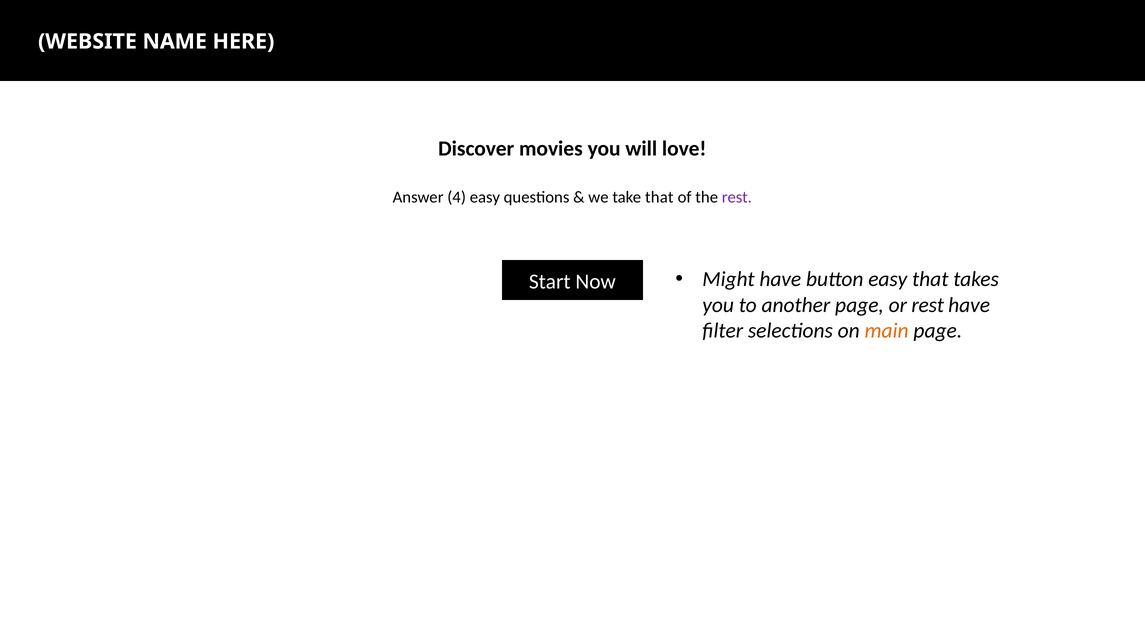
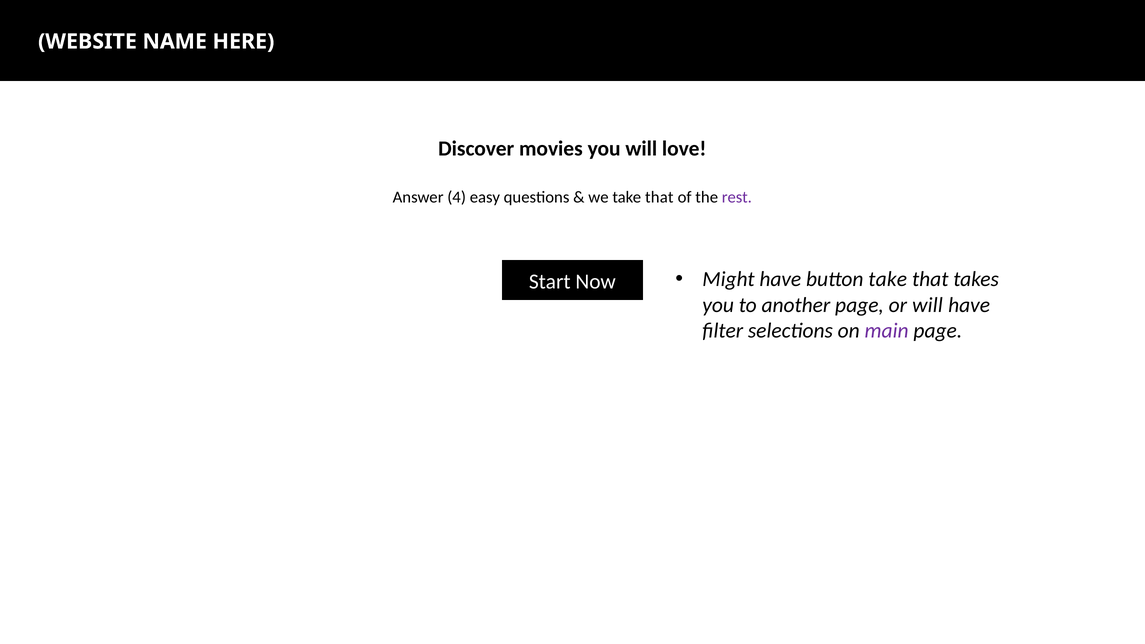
button easy: easy -> take (888, 279)
or rest: rest -> will (928, 305)
main colour: orange -> purple (887, 331)
